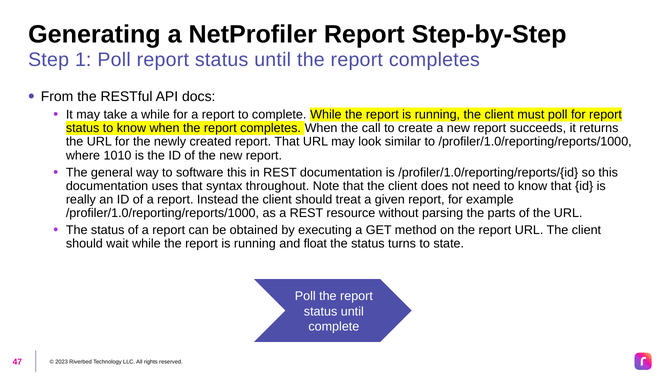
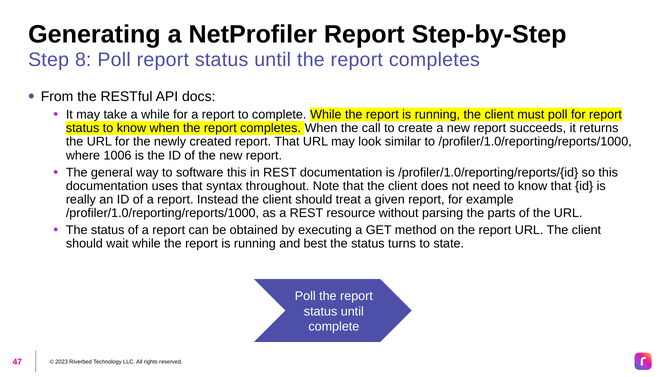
1: 1 -> 8 (83, 60)
1010: 1010 -> 1006 (118, 155)
float: float -> best (315, 244)
